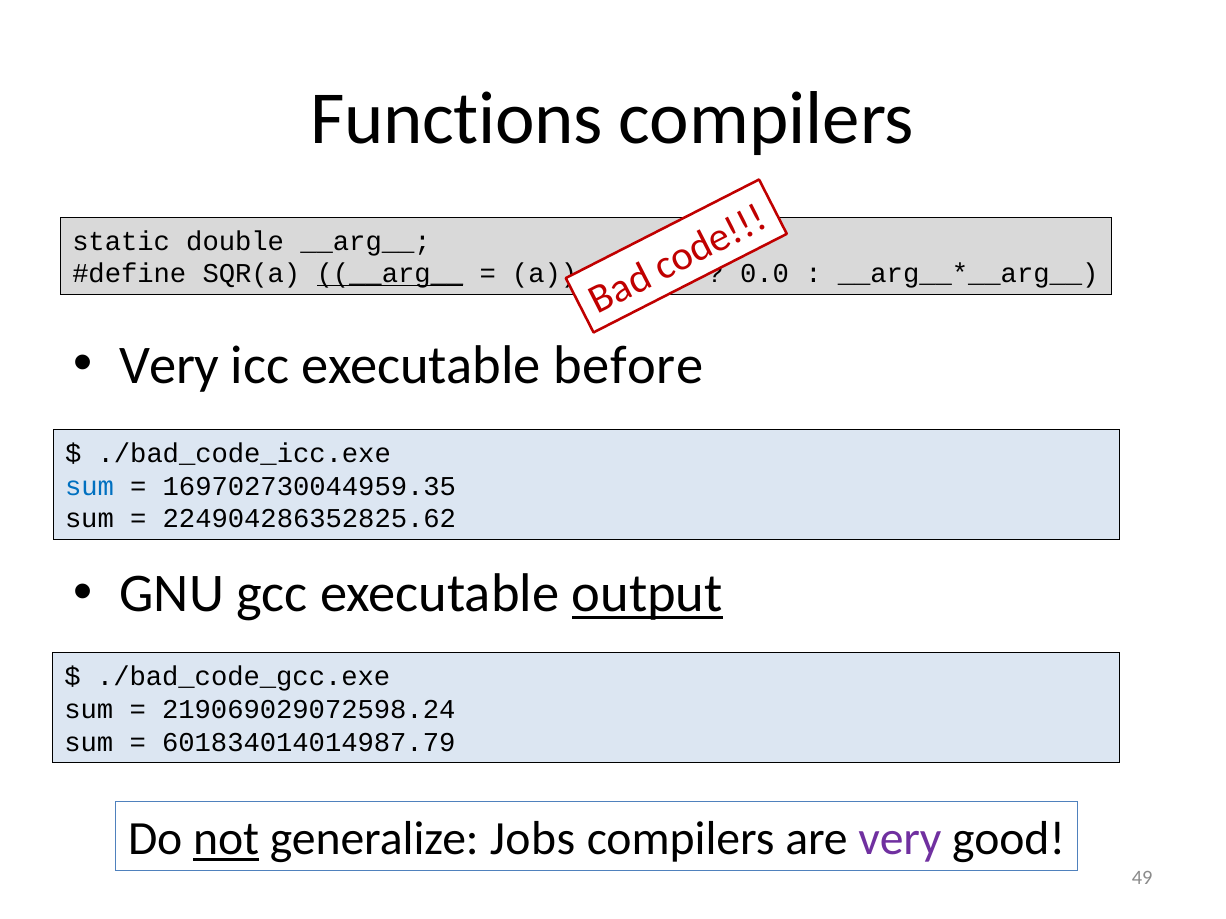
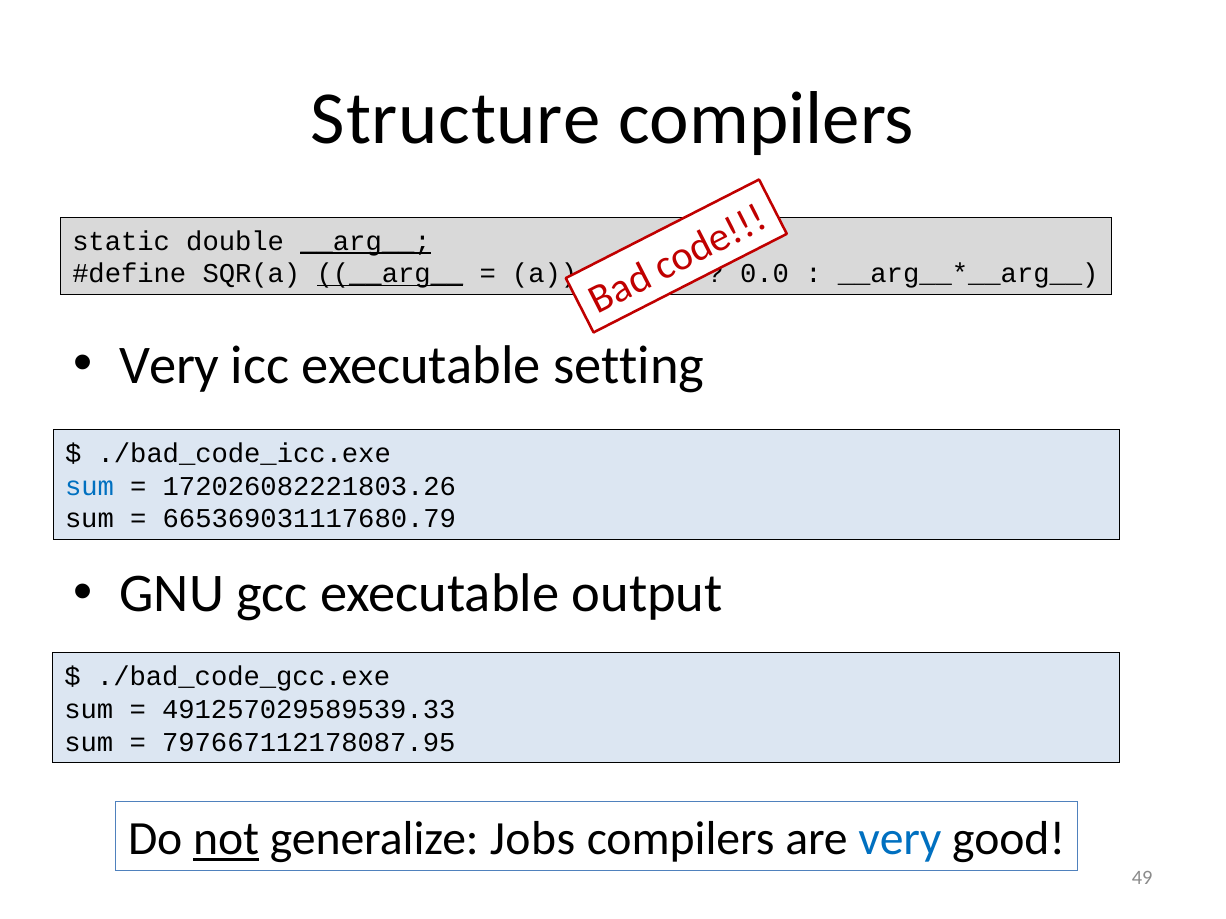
Functions: Functions -> Structure (456, 119)
__arg__ underline: none -> present (366, 241)
before: before -> setting (629, 365)
169702730044959.35: 169702730044959.35 -> 172026082221803.26 (309, 487)
224904286352825.62: 224904286352825.62 -> 665369031117680.79 (309, 519)
output underline: present -> none (647, 594)
219069029072598.24: 219069029072598.24 -> 491257029589539.33 (309, 710)
601834014014987.79: 601834014014987.79 -> 797667112178087.95 (309, 742)
very colour: purple -> blue (900, 840)
